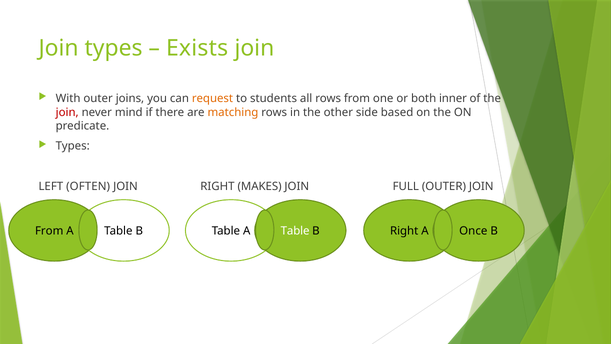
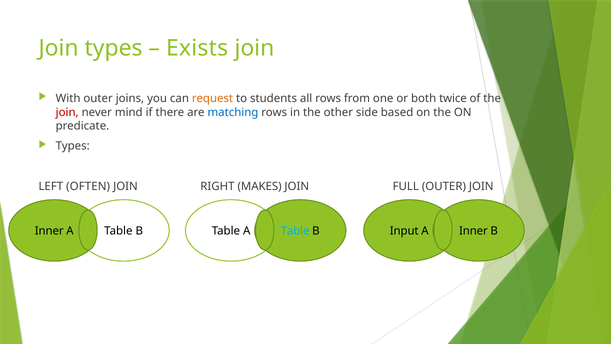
inner: inner -> twice (453, 98)
matching colour: orange -> blue (233, 112)
From: From -> Inner (49, 231)
Table colour: white -> light blue (295, 231)
B Right: Right -> Input (404, 231)
A Once: Once -> Inner (473, 231)
